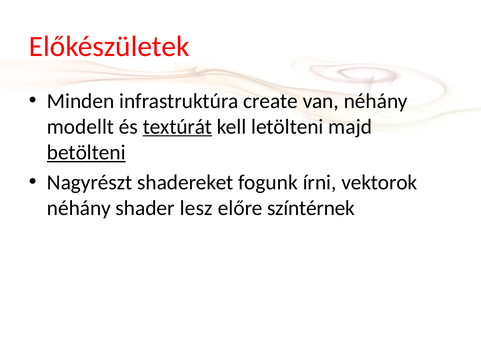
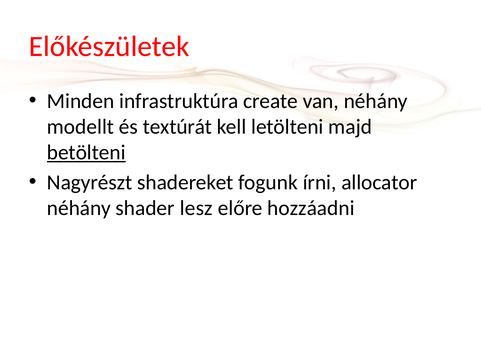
textúrát underline: present -> none (177, 127)
vektorok: vektorok -> allocator (379, 182)
színtérnek: színtérnek -> hozzáadni (311, 208)
